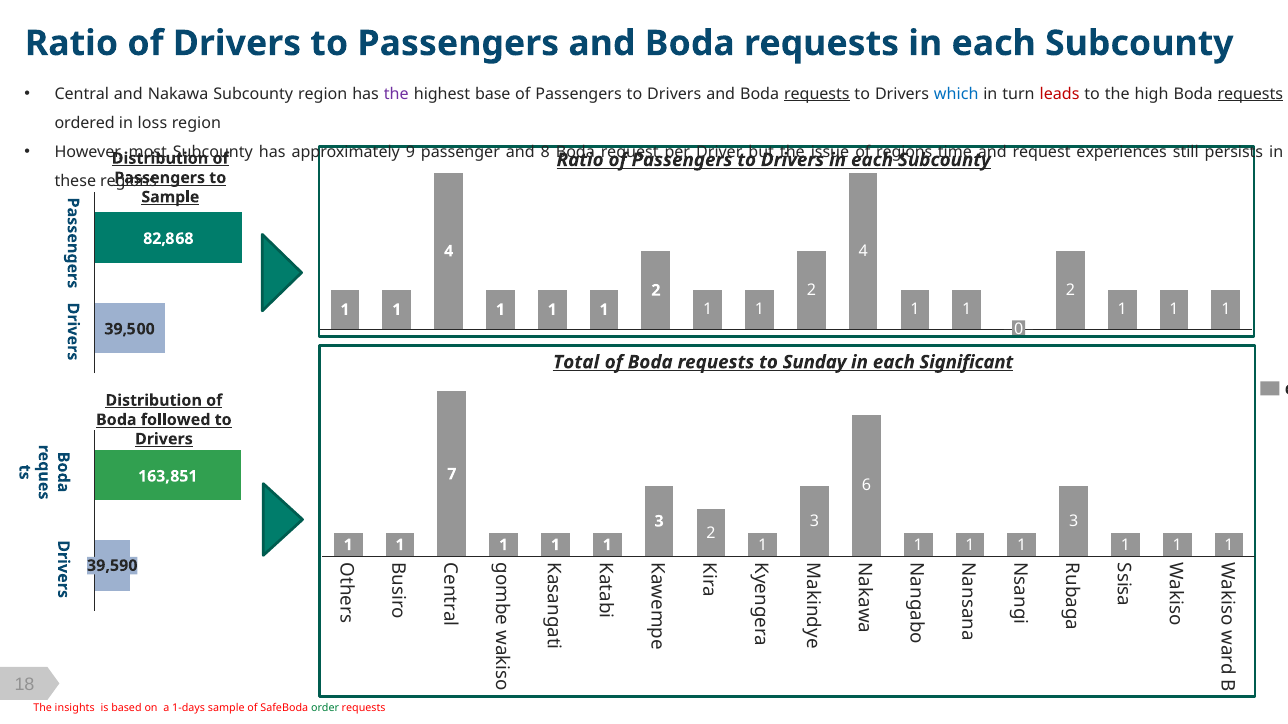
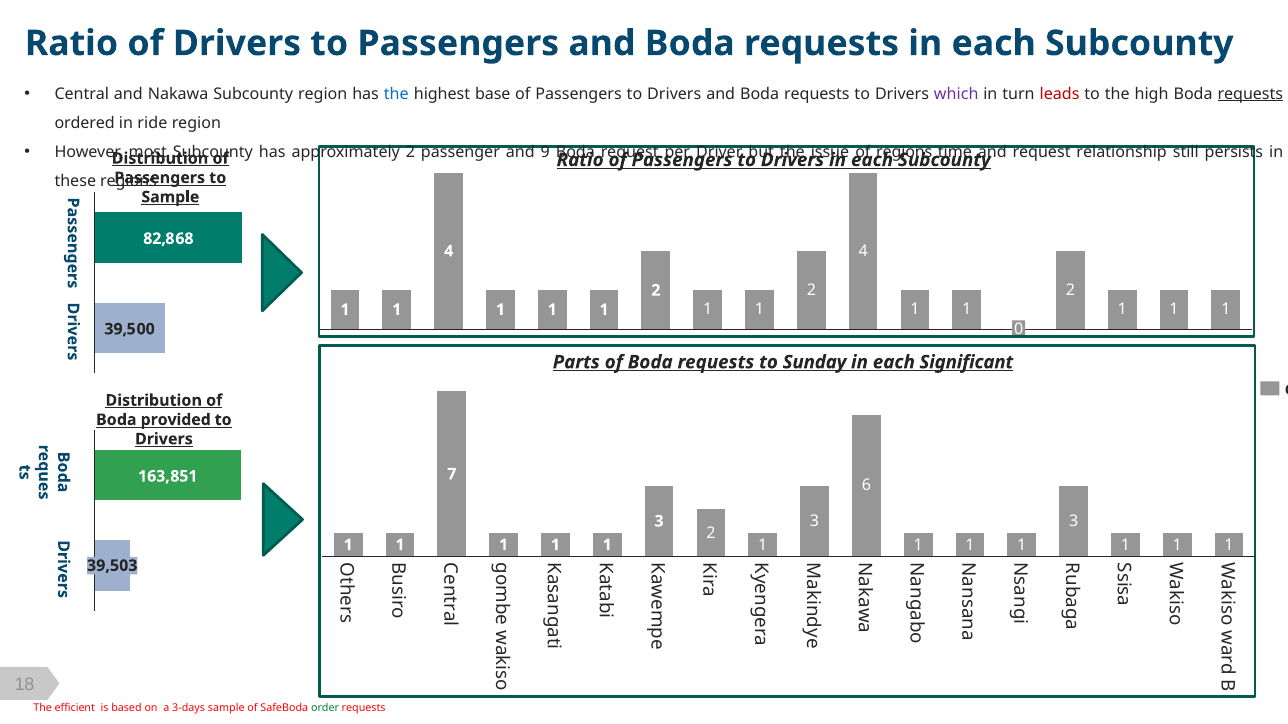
the colour: purple -> blue (396, 94)
requests underline: present -> none (817, 94)
which colour: blue -> purple (956, 94)
loss: loss -> ride (152, 123)
approximately 9: 9 -> 2 (410, 152)
8: 8 -> 9 (545, 152)
experiences: experiences -> relationship (1122, 152)
Total: Total -> Parts (576, 362)
followed: followed -> provided (176, 420)
39,590: 39,590 -> 39,503 (112, 566)
insights: insights -> efficient (75, 709)
1-days: 1-days -> 3-days (189, 709)
